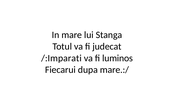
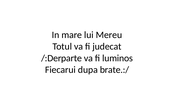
Stanga: Stanga -> Mereu (109, 35)
/:Imparati: /:Imparati -> /:Derparte (62, 58)
mare.:/: mare.:/ -> brate.:/ (114, 70)
